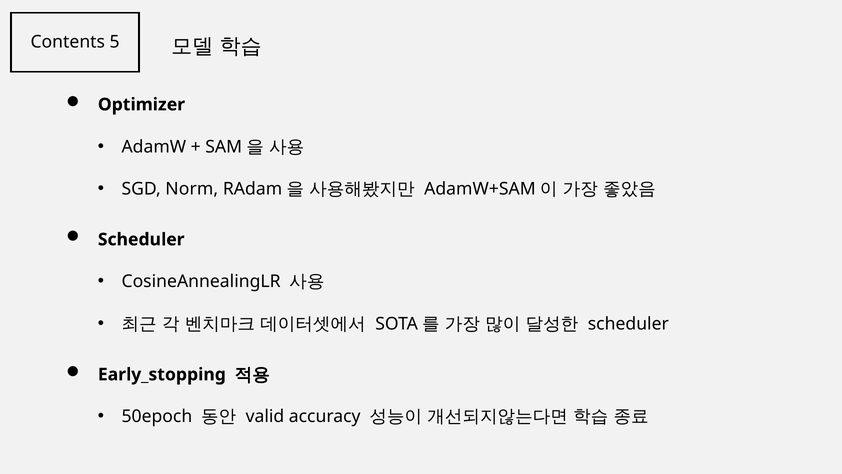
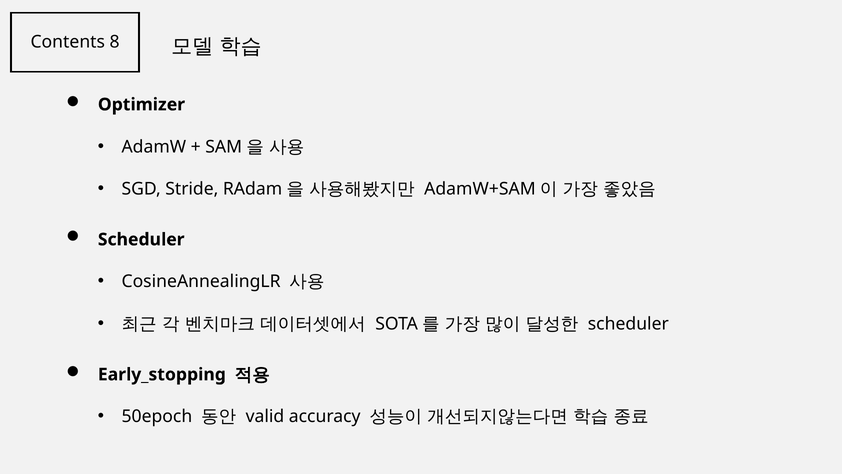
5: 5 -> 8 (115, 42)
Norm: Norm -> Stride (192, 189)
